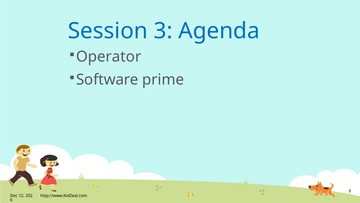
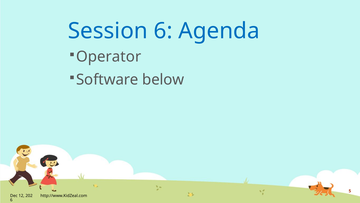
Session 3: 3 -> 6 (163, 31)
prime: prime -> below (163, 80)
